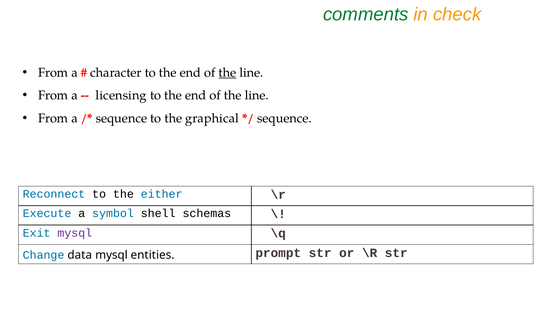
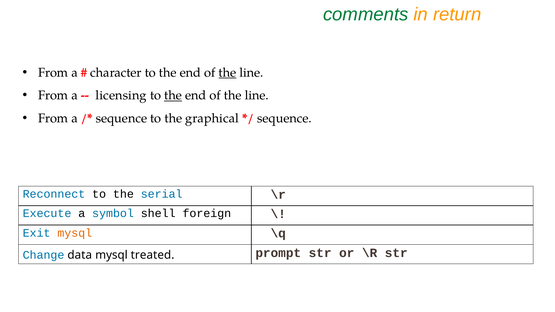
check: check -> return (457, 14)
the underline: none -> present (173, 96)
either: either -> serial (162, 194)
schemas: schemas -> foreign (207, 214)
mysql colour: purple -> orange (75, 233)
entities: entities -> treated (153, 255)
